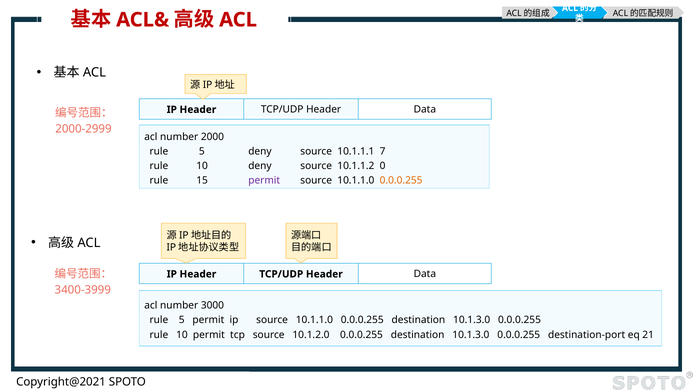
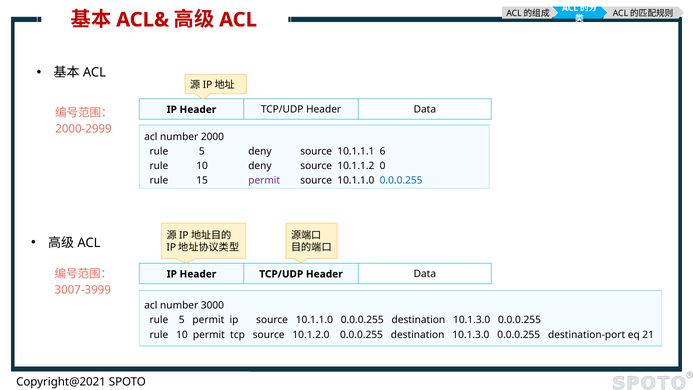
7: 7 -> 6 (383, 151)
0.0.0.255 colour: orange -> blue (401, 180)
3400-3999: 3400-3999 -> 3007-3999 (83, 290)
